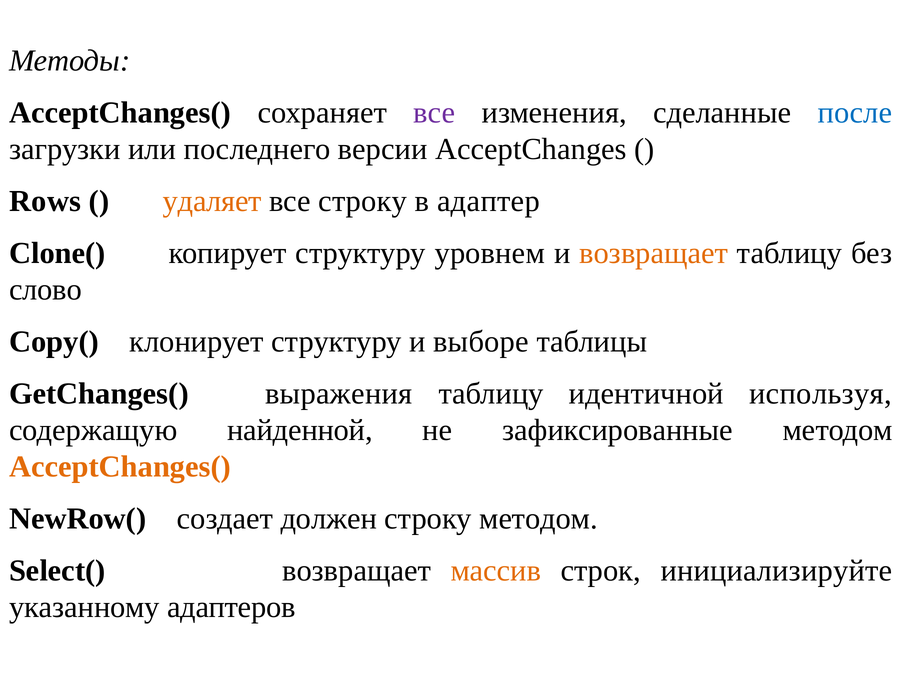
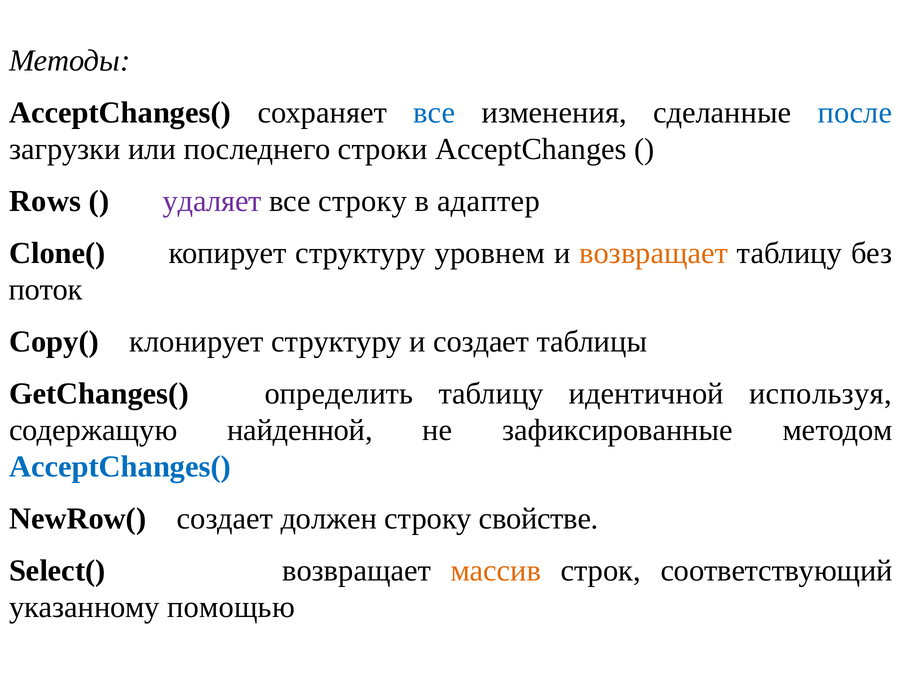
все colour: purple -> blue (434, 113)
версии: версии -> строки (383, 149)
удаляет colour: orange -> purple (212, 201)
слово: слово -> поток (45, 290)
и выборе: выборе -> создает (481, 342)
выражения: выражения -> определить (339, 394)
AcceptChanges( colour: orange -> blue (120, 467)
строку методом: методом -> свойстве (539, 519)
инициализируйте: инициализируйте -> соответствующий (777, 571)
адаптеров: адаптеров -> помощью (231, 607)
